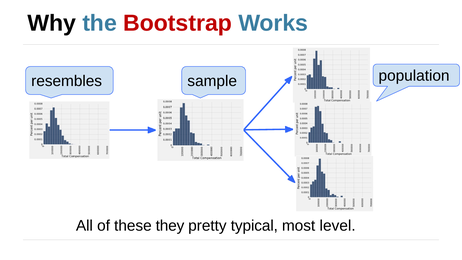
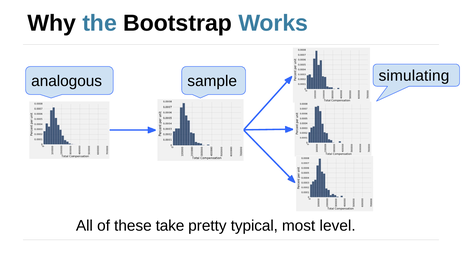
Bootstrap colour: red -> black (178, 23)
resembles: resembles -> analogous (67, 81)
population: population -> simulating (414, 76)
they: they -> take (170, 226)
